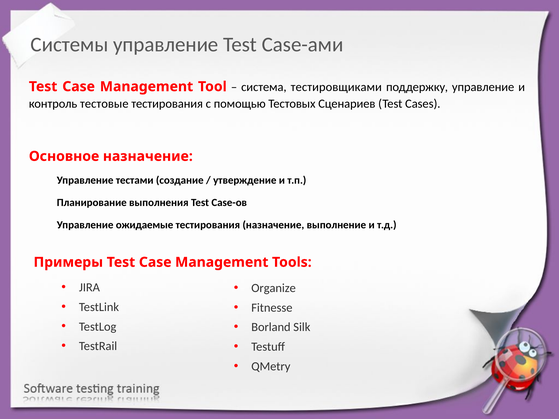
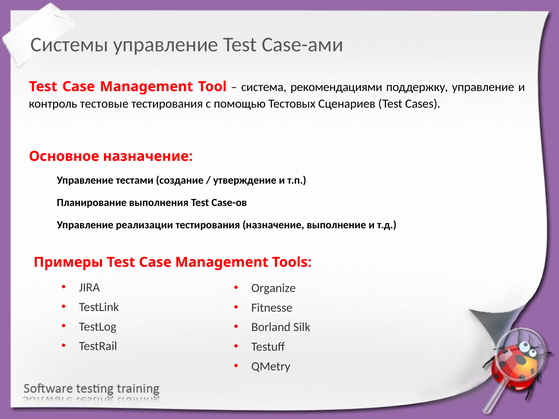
тестировщиками: тестировщиками -> рекомендациями (336, 87)
ожидаемые: ожидаемые -> реализации (144, 225)
